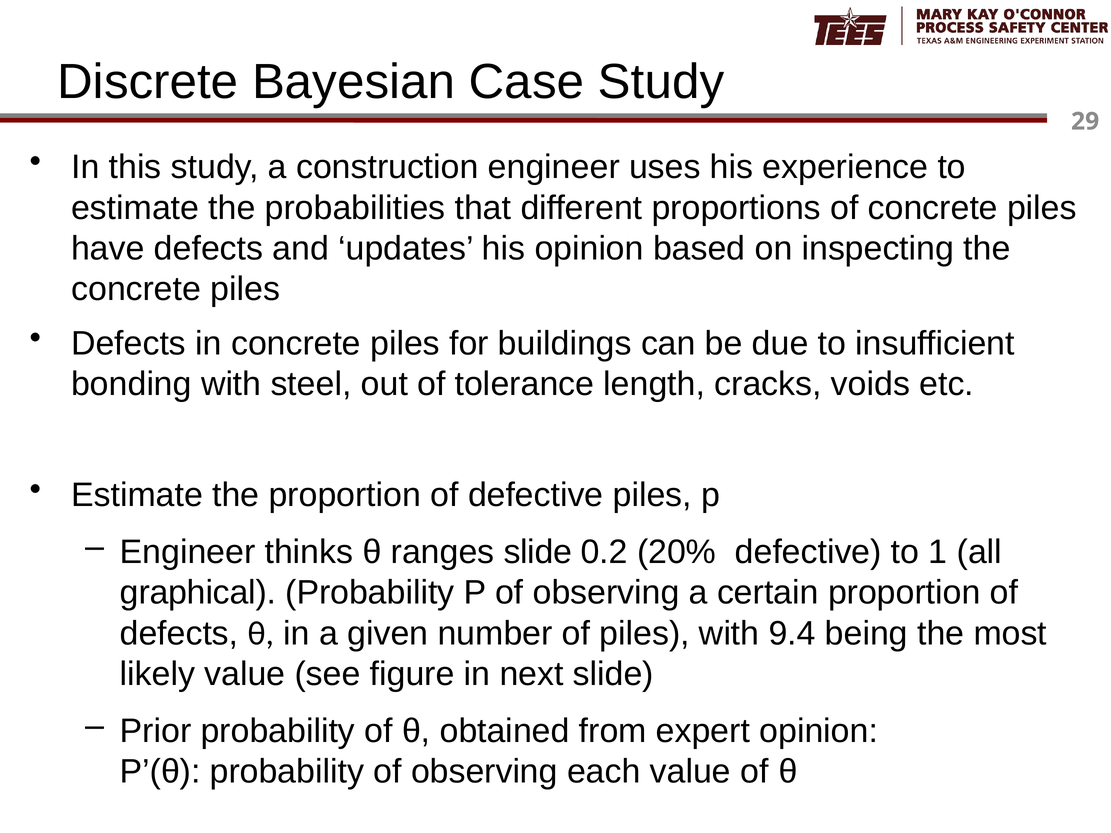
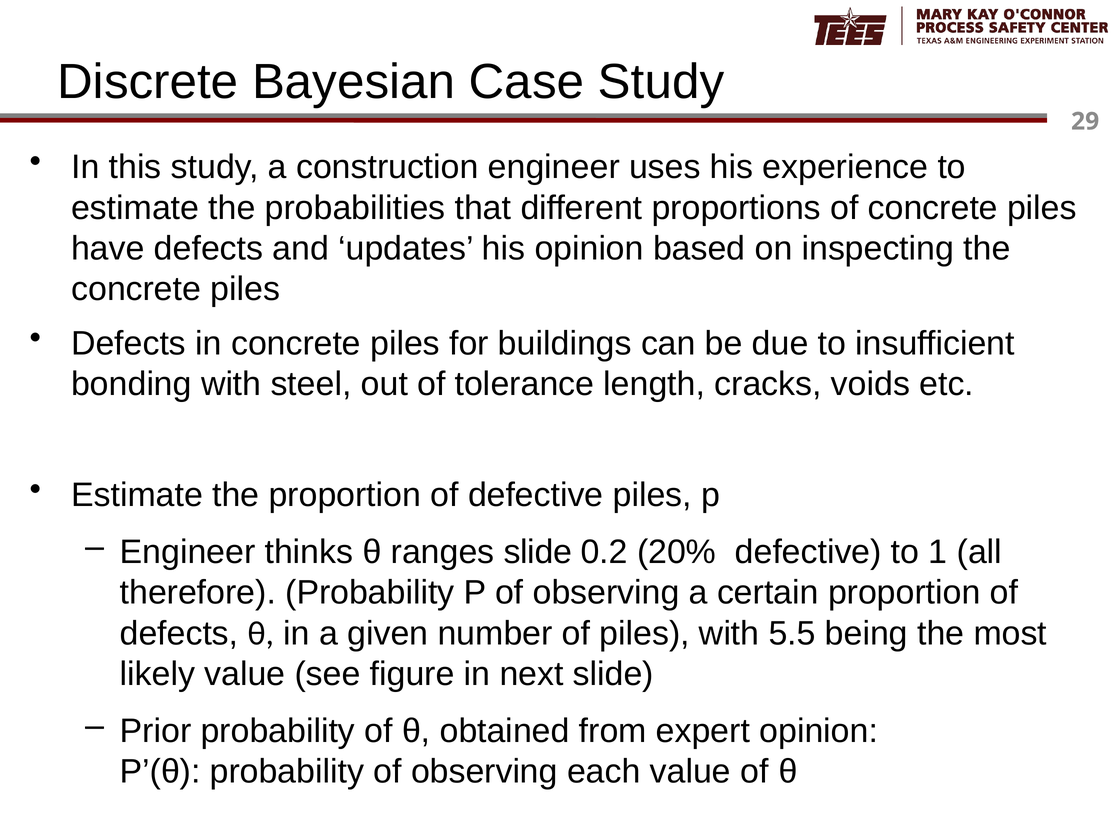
graphical: graphical -> therefore (198, 593)
9.4: 9.4 -> 5.5 (792, 634)
